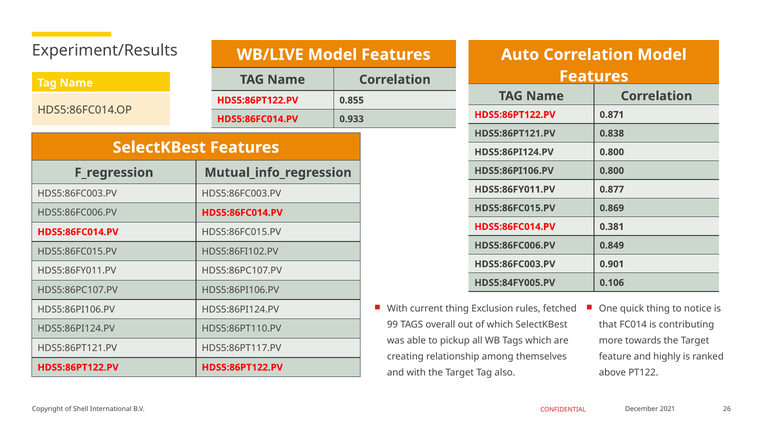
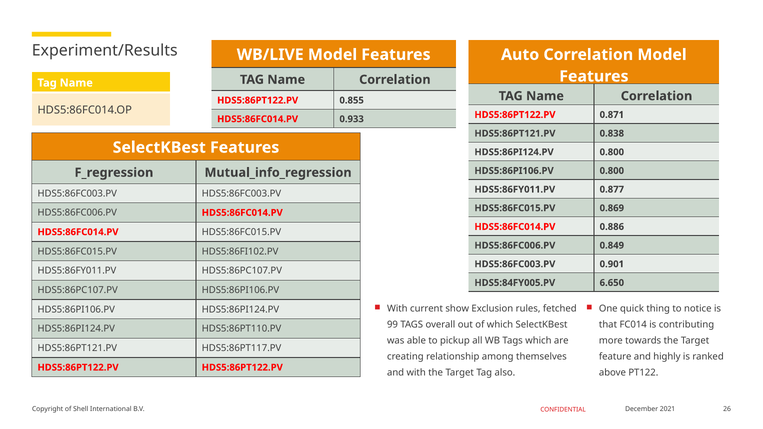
0.381: 0.381 -> 0.886 (612, 227)
0.106: 0.106 -> 6.650 (612, 283)
current thing: thing -> show (457, 309)
